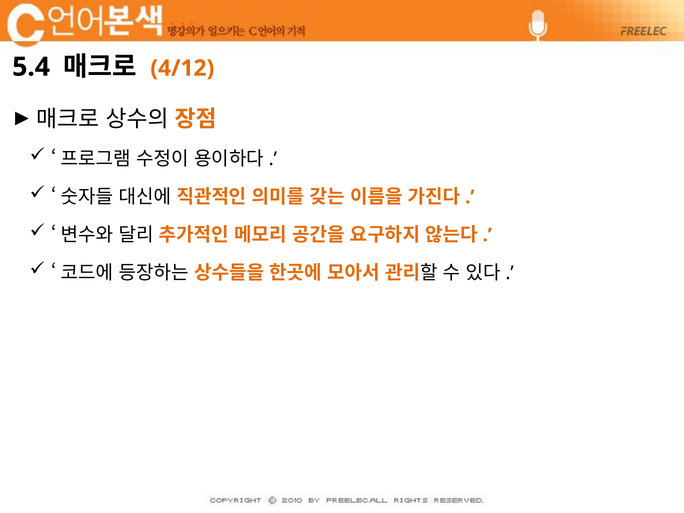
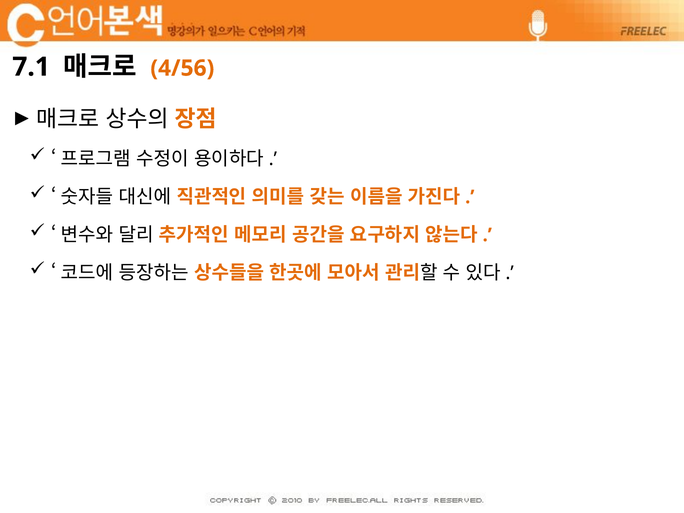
5.4: 5.4 -> 7.1 (31, 67)
4/12: 4/12 -> 4/56 (182, 68)
